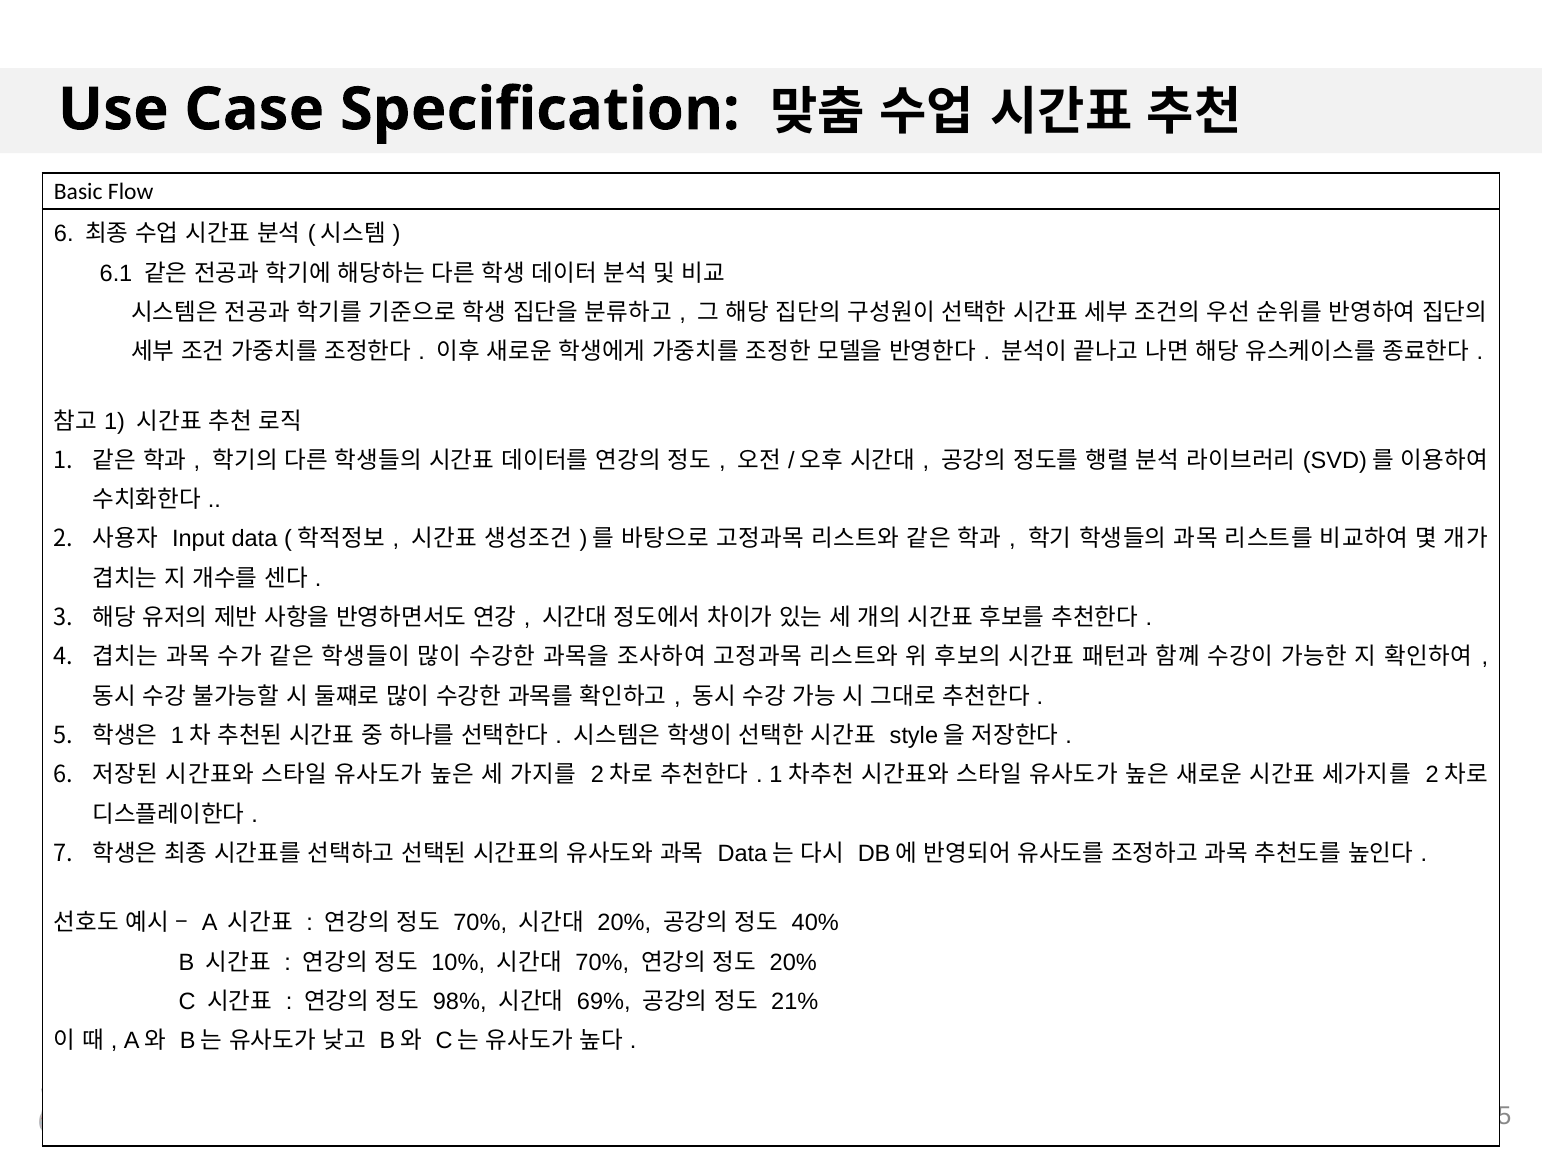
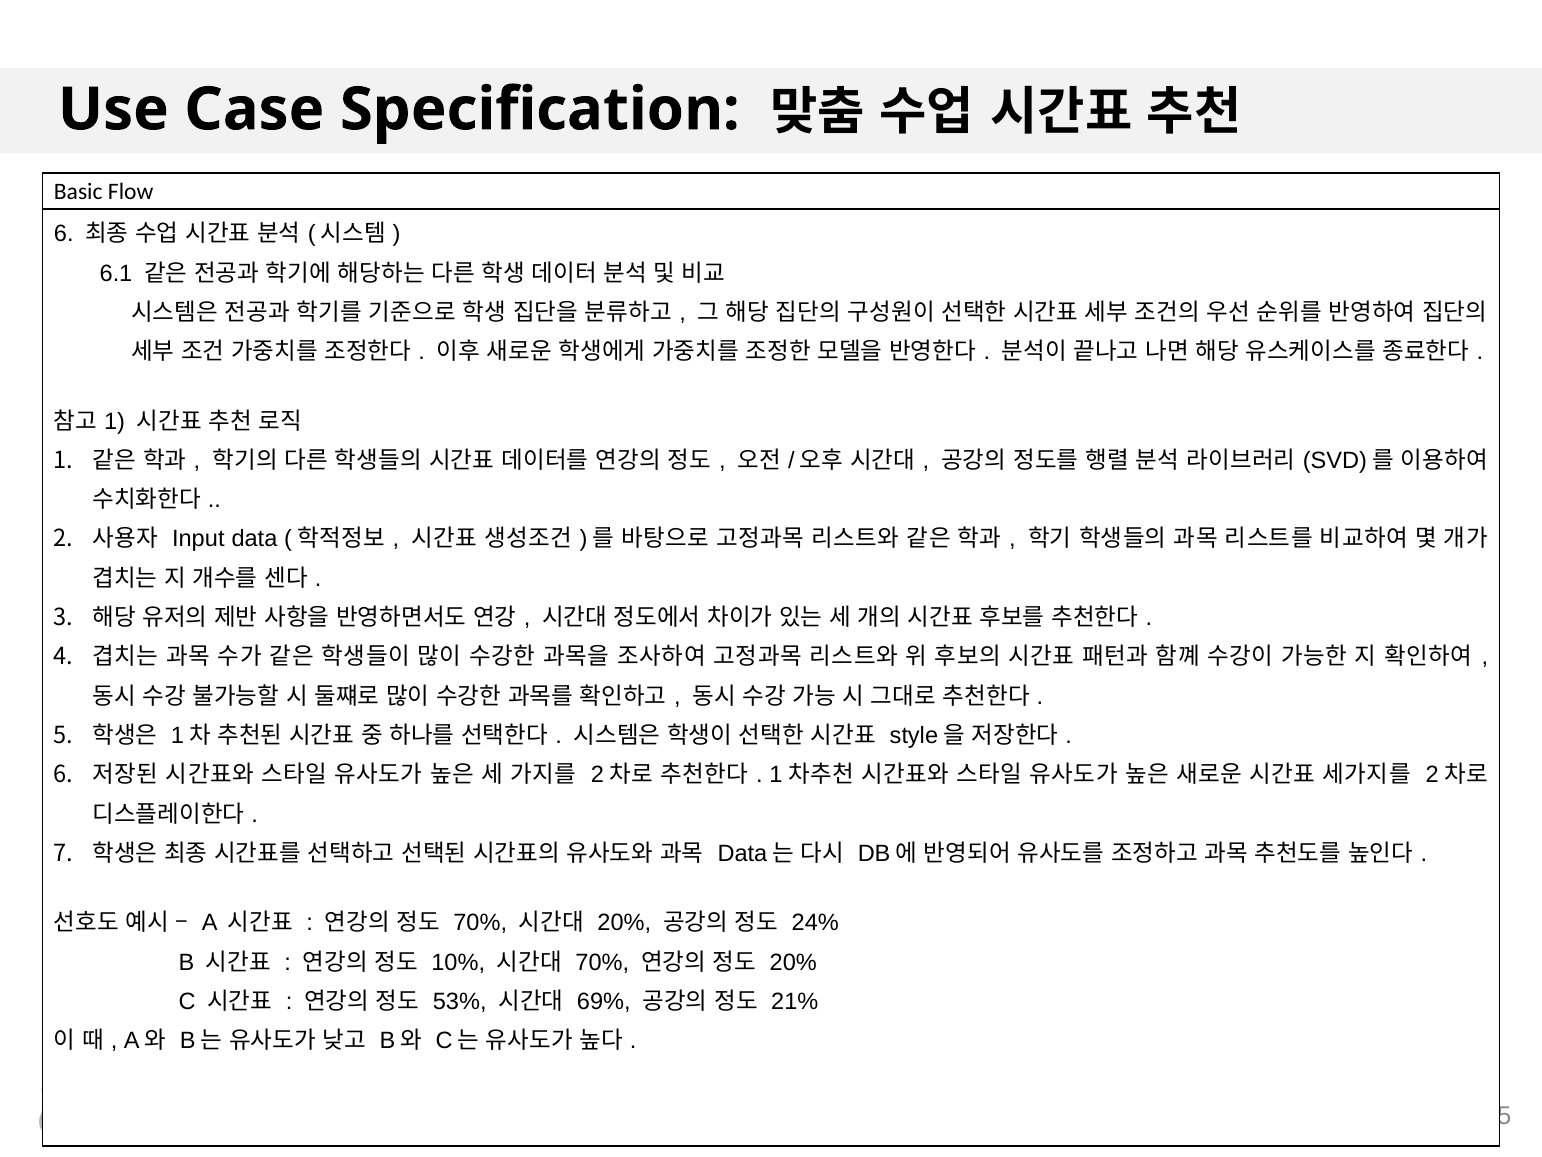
40%: 40% -> 24% (815, 923)
98%: 98% -> 53% (460, 1001)
